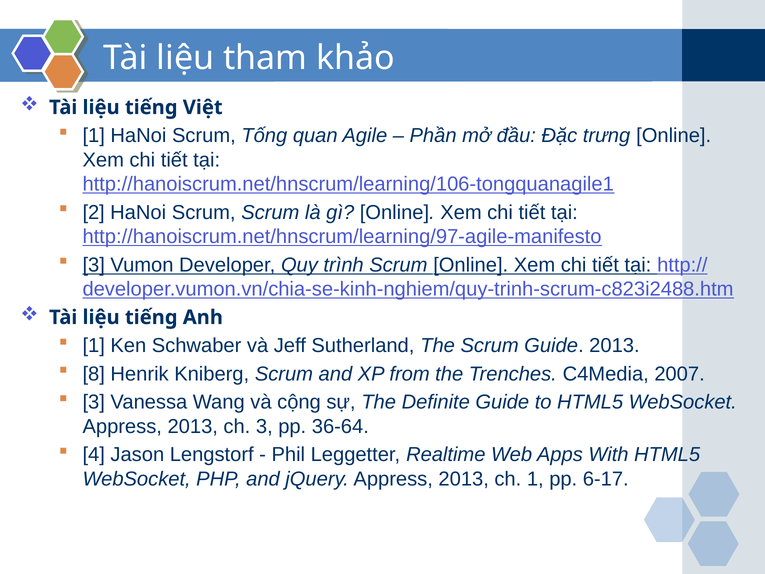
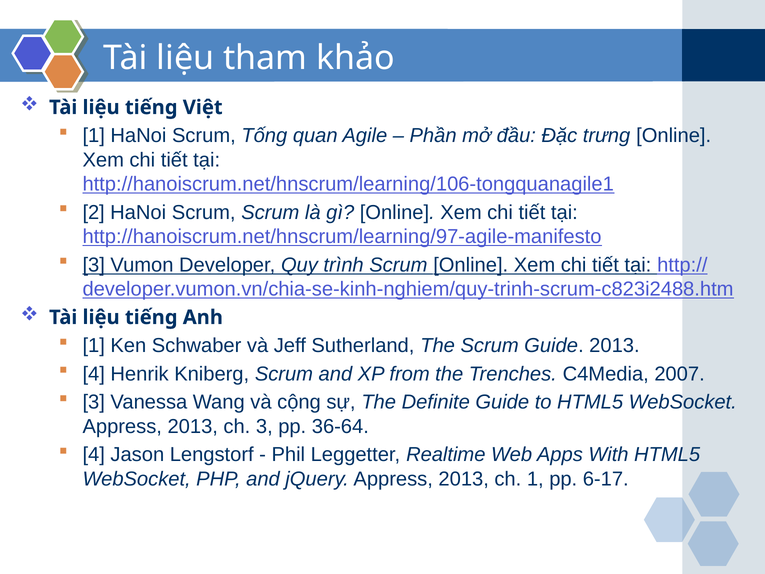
8: 8 -> 4 (94, 374)
